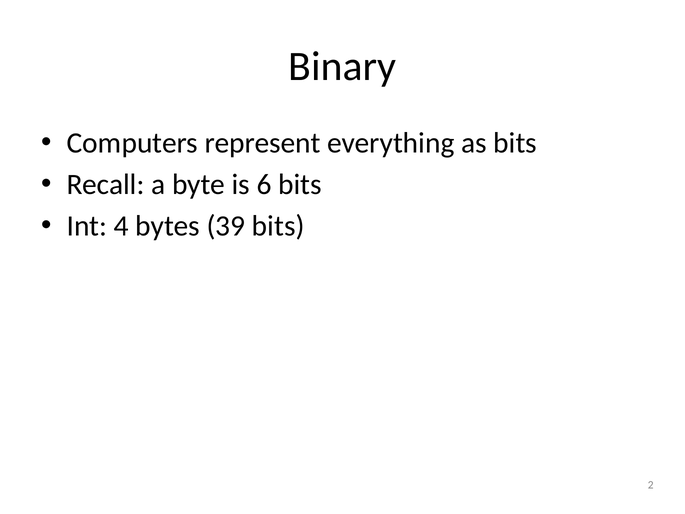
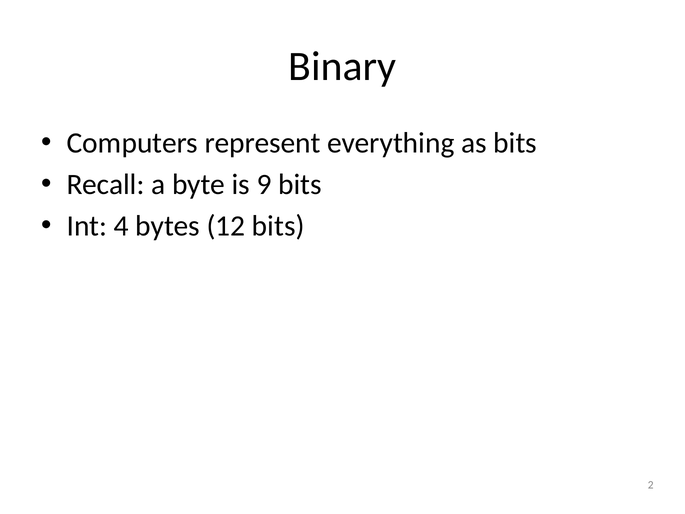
6: 6 -> 9 (264, 185)
39: 39 -> 12 (226, 226)
